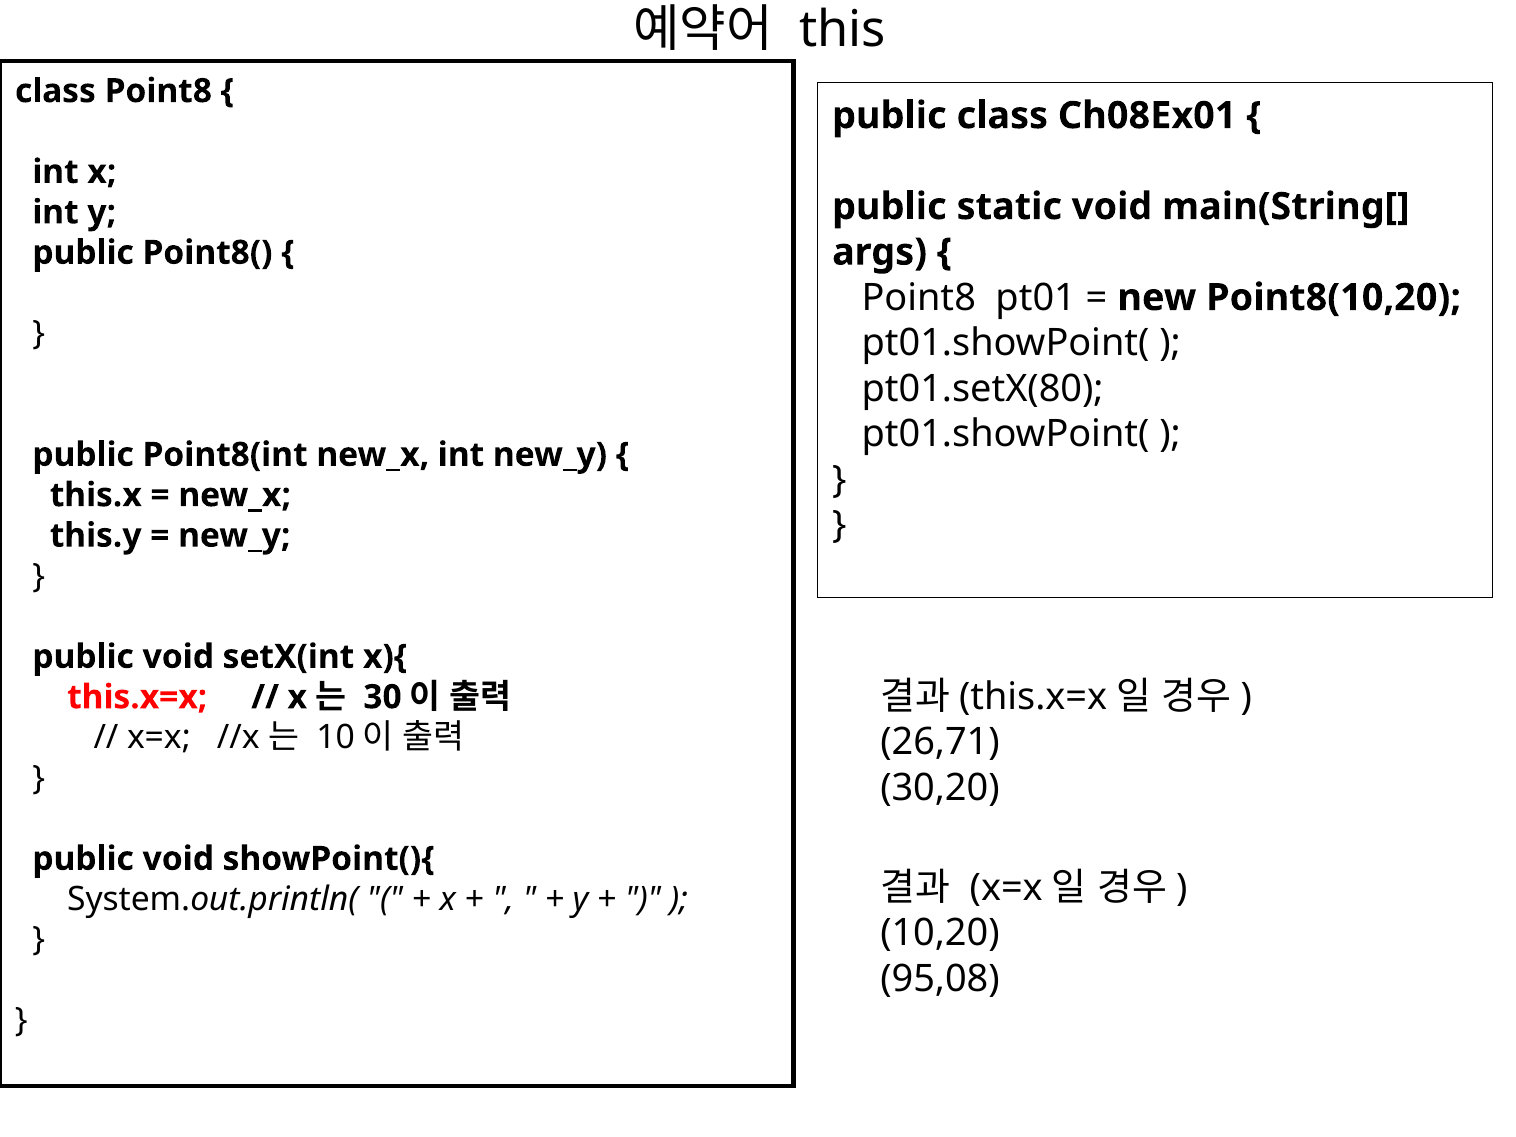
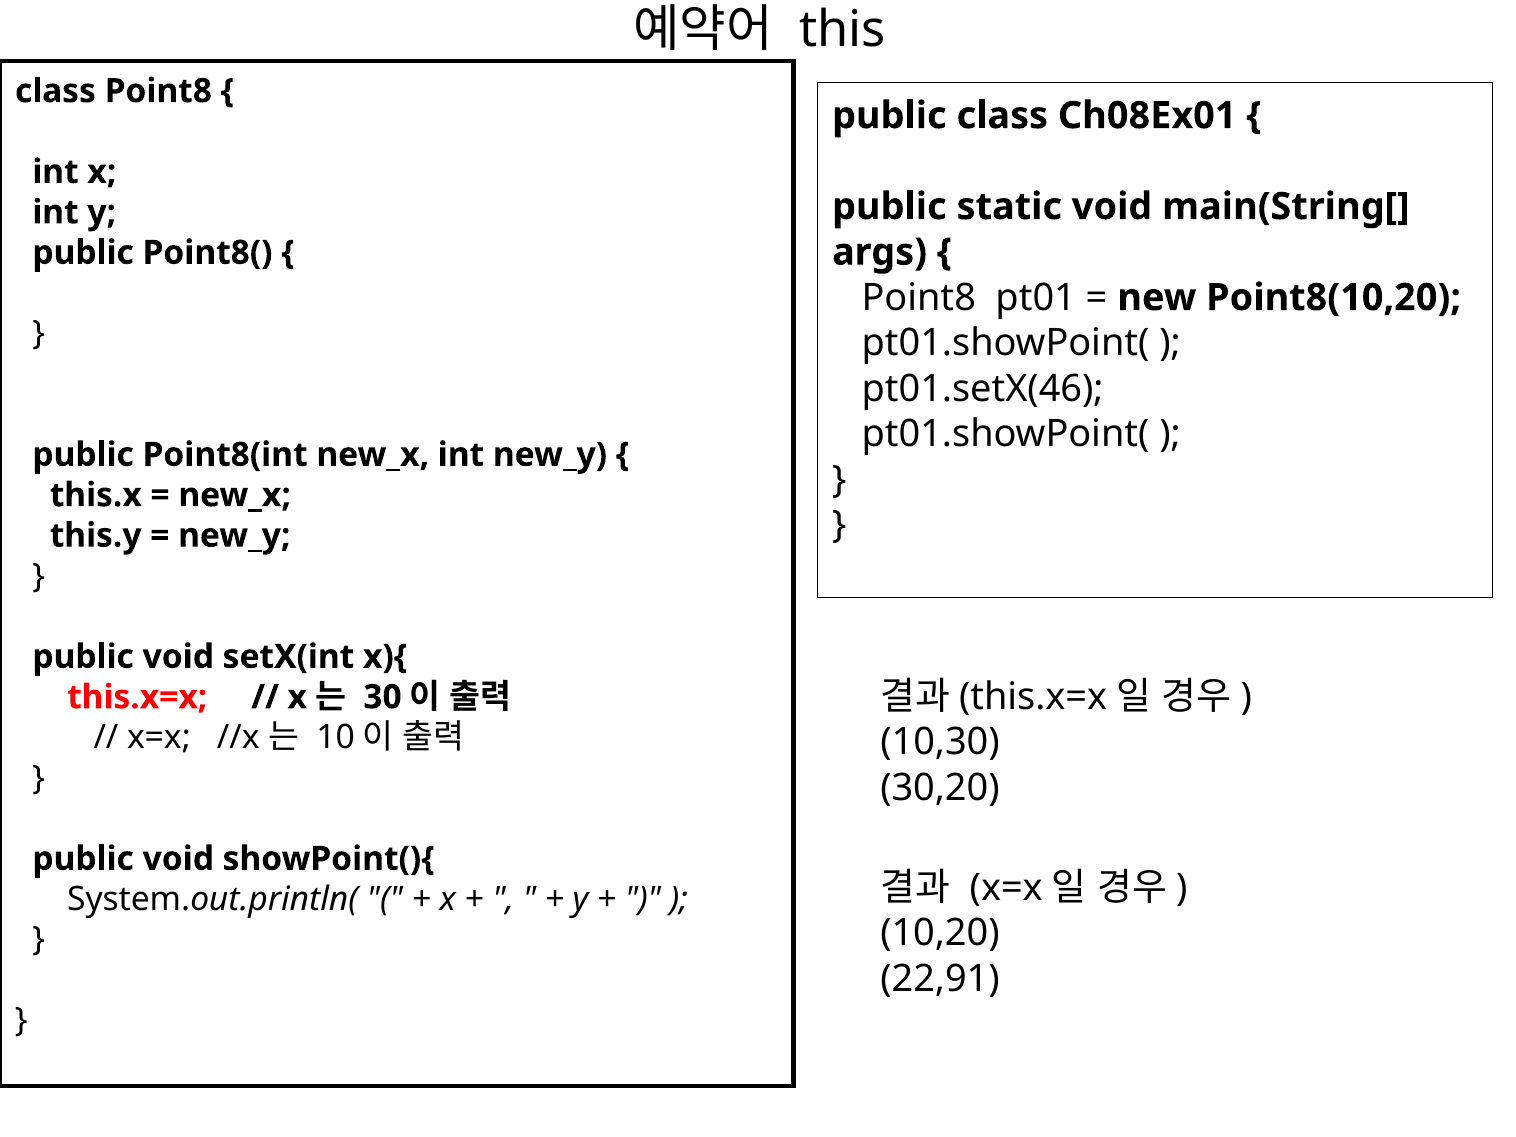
pt01.setX(80: pt01.setX(80 -> pt01.setX(46 (983, 389)
26,71: 26,71 -> 10,30 (940, 742)
95,08: 95,08 -> 22,91 (940, 979)
